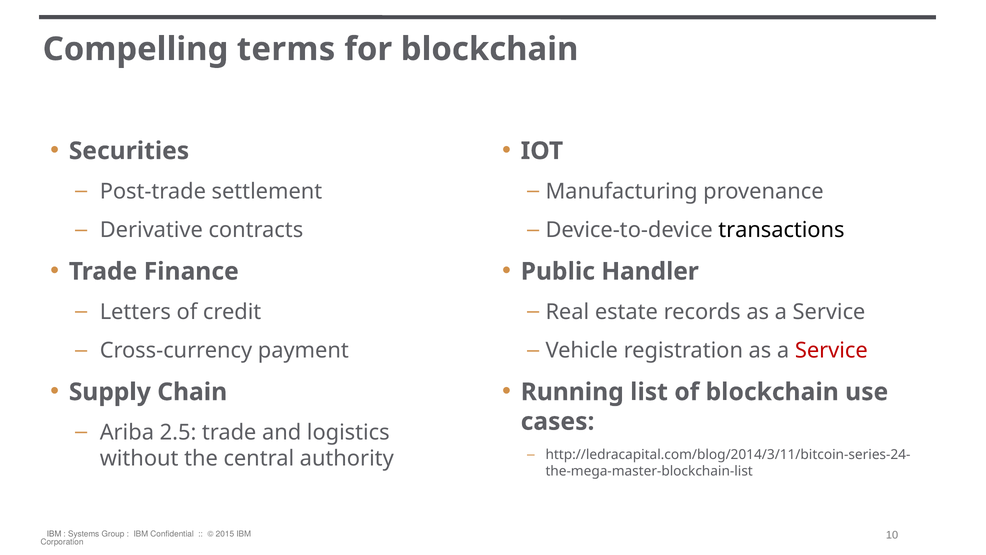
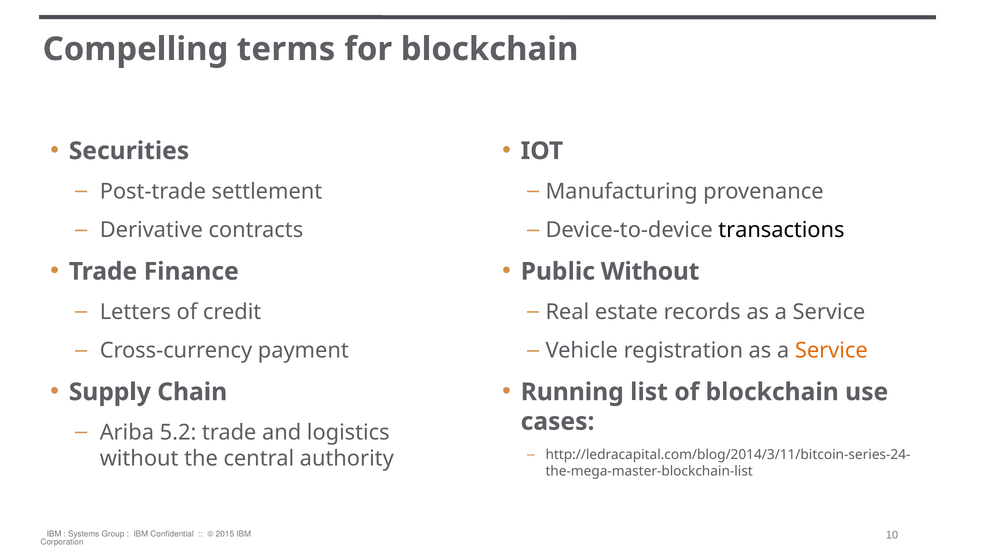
Public Handler: Handler -> Without (650, 271)
Service colour: red -> orange (831, 350)
2.5: 2.5 -> 5.2 (178, 432)
